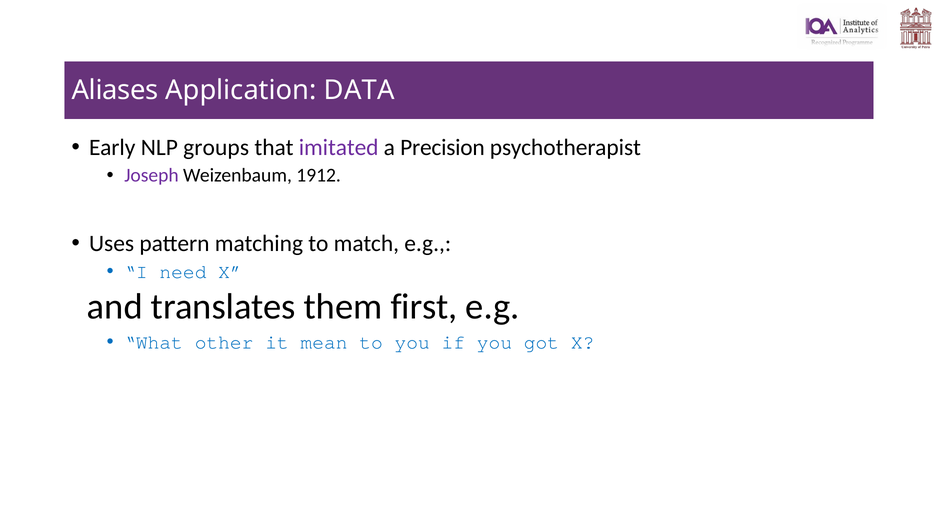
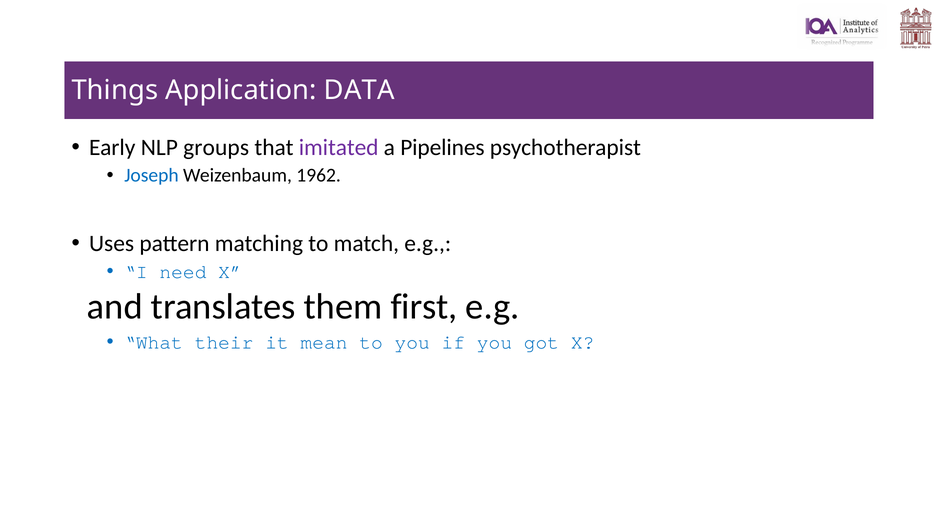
Aliases: Aliases -> Things (115, 90)
Precision: Precision -> Pipelines (442, 147)
Joseph colour: purple -> blue (152, 175)
1912: 1912 -> 1962 (319, 175)
other: other -> their (224, 342)
